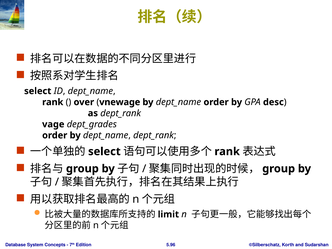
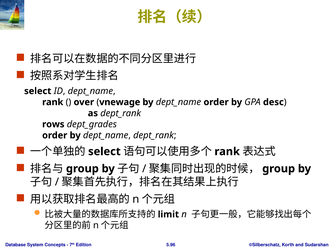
vage: vage -> rows (53, 124)
